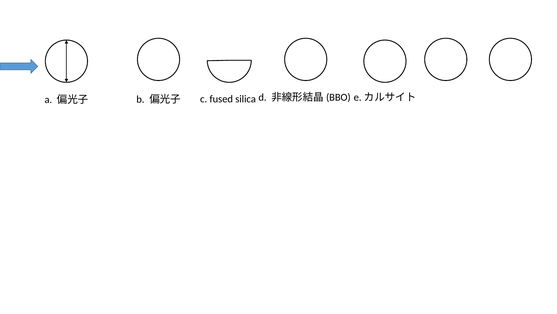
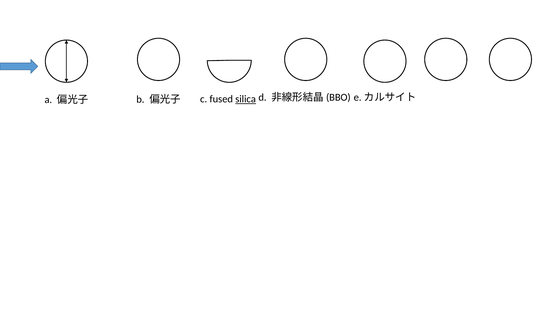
silica underline: none -> present (246, 99)
